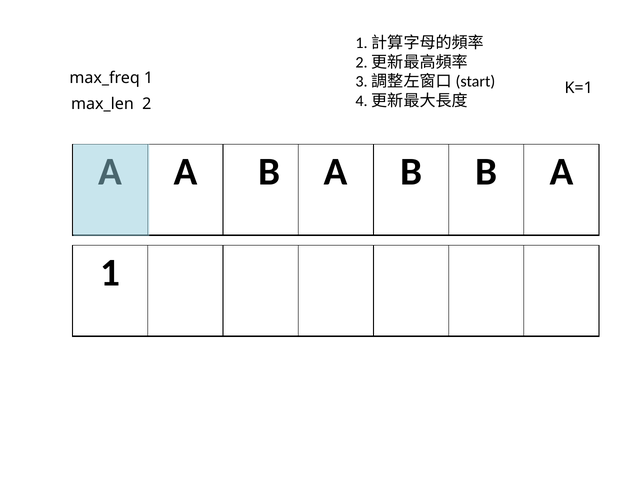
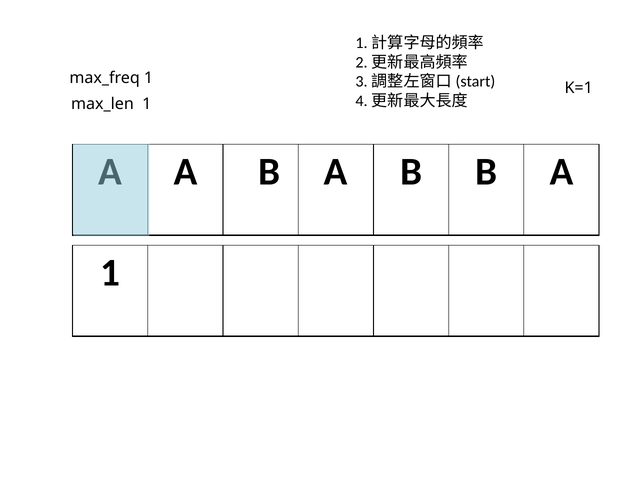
max_len 2: 2 -> 1 (147, 104)
